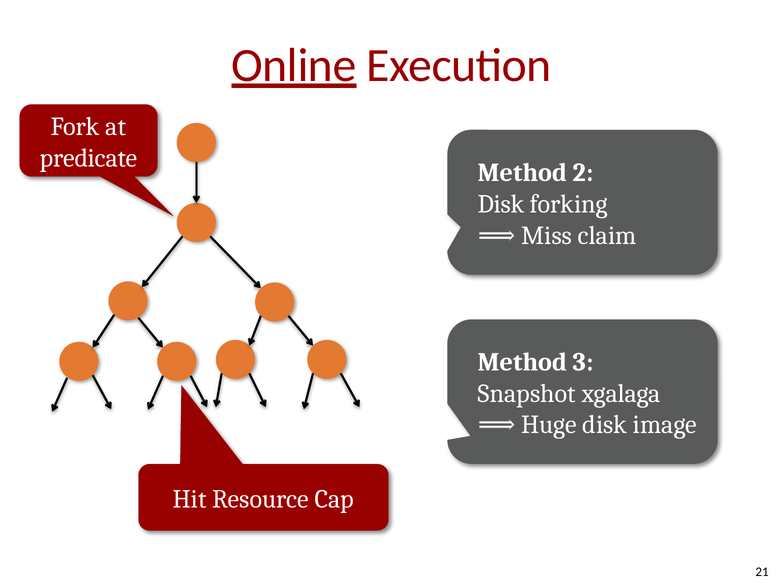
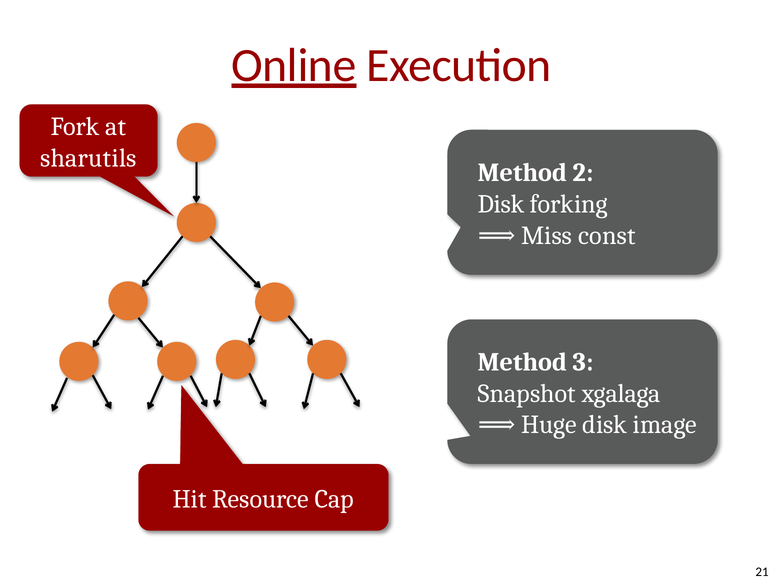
predicate: predicate -> sharutils (88, 158)
claim: claim -> const (607, 236)
